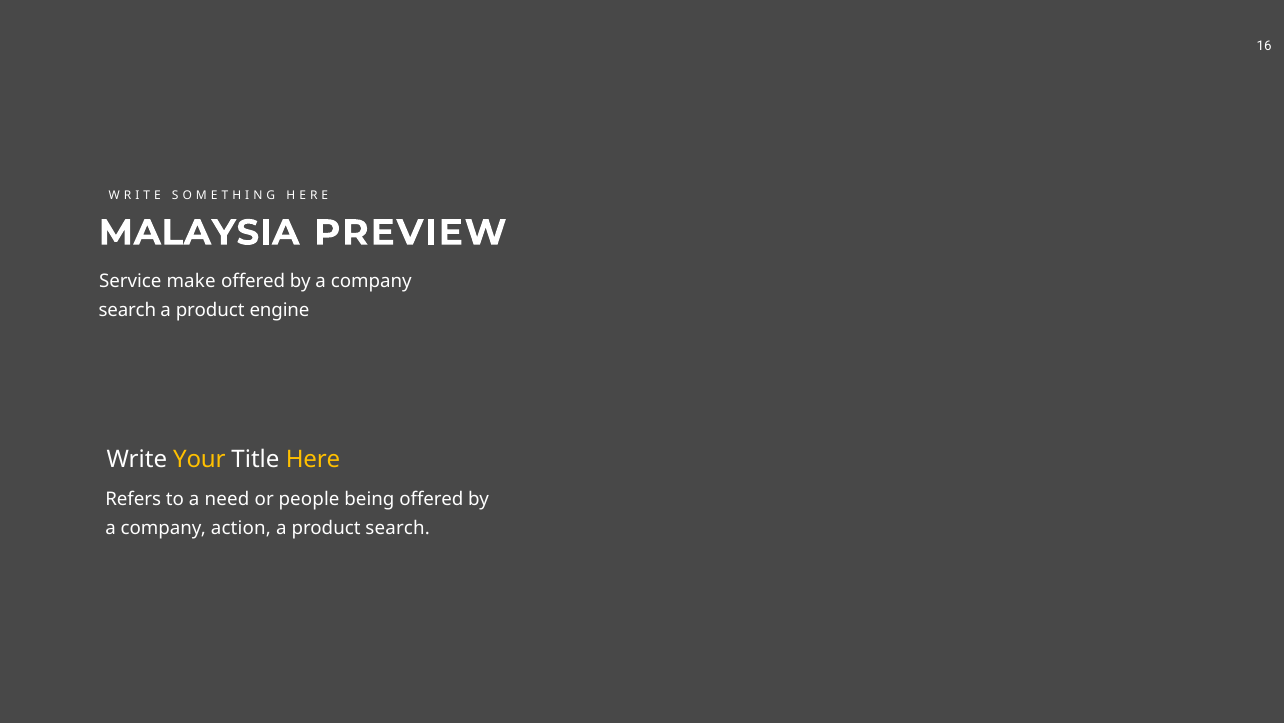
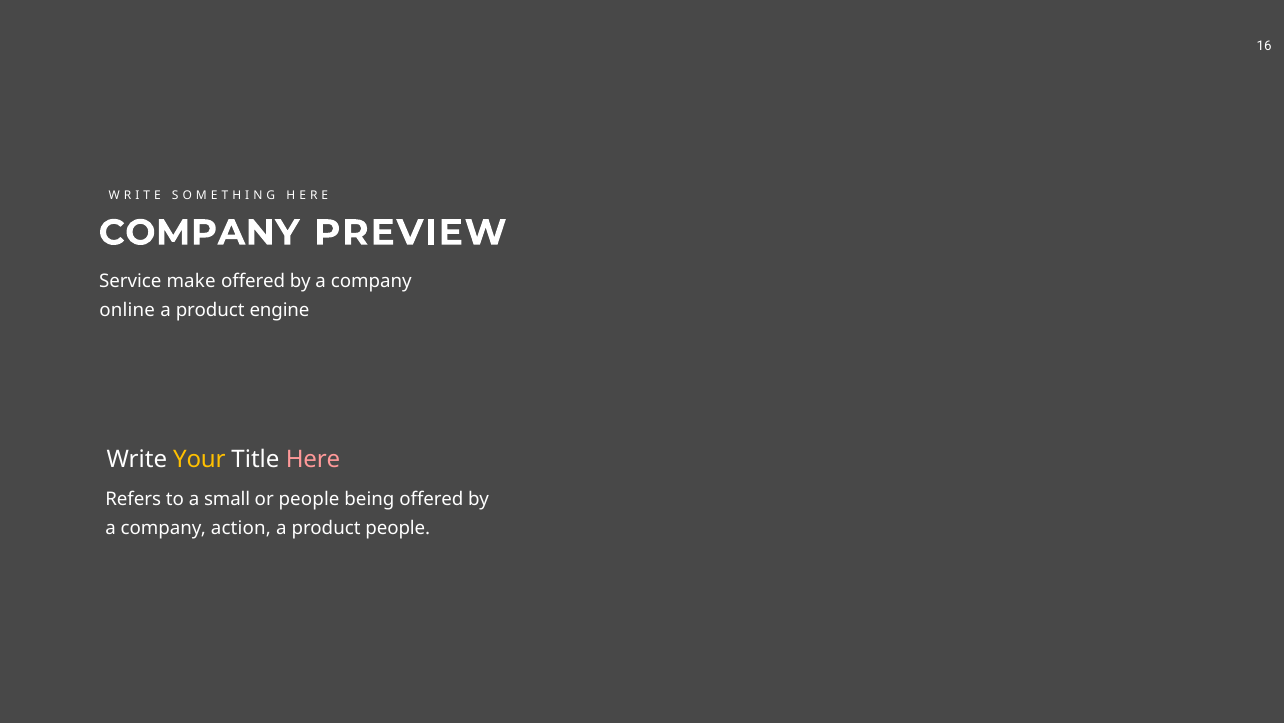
MALAYSIA: MALAYSIA -> COMPANY (199, 232)
search: search -> online (127, 310)
Here colour: yellow -> pink (313, 459)
need: need -> small (227, 499)
product search: search -> people (398, 528)
